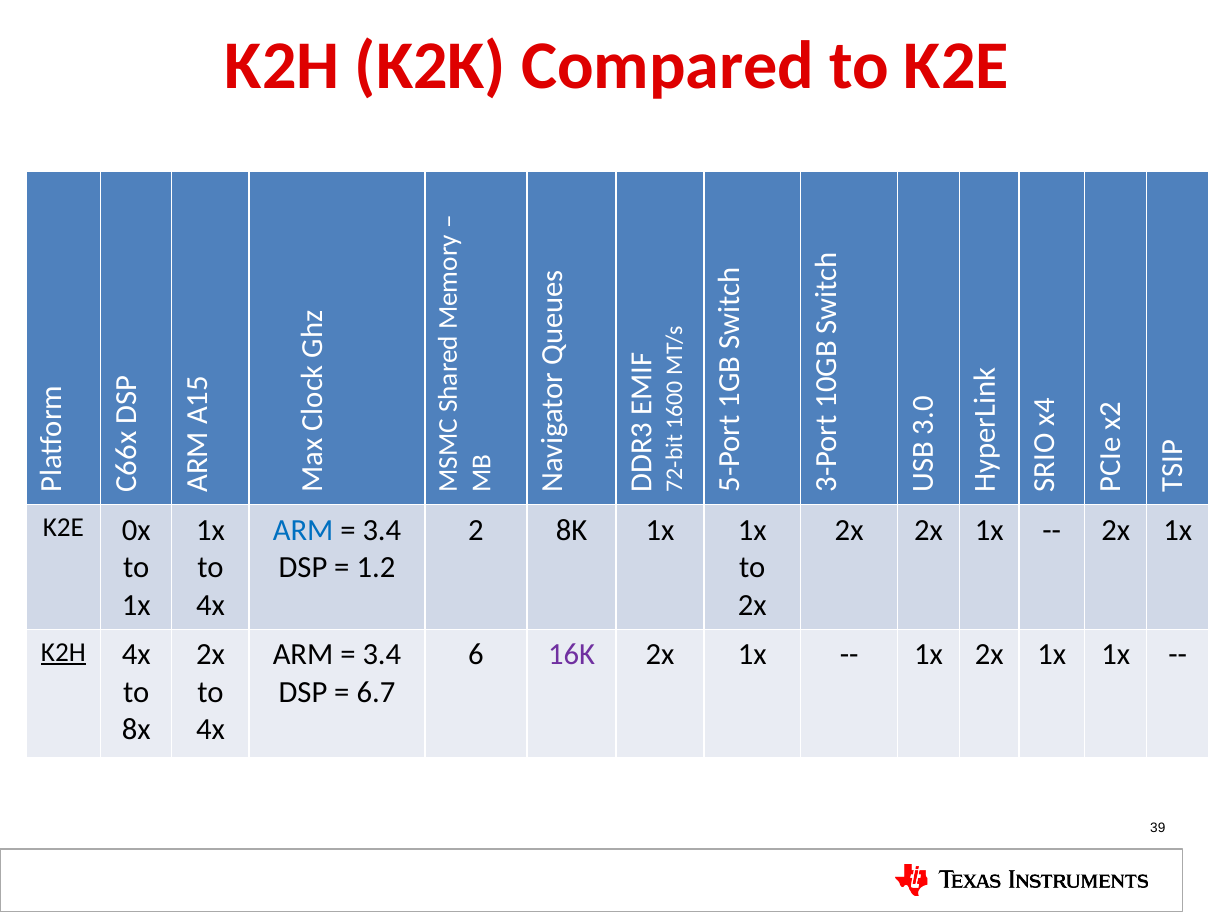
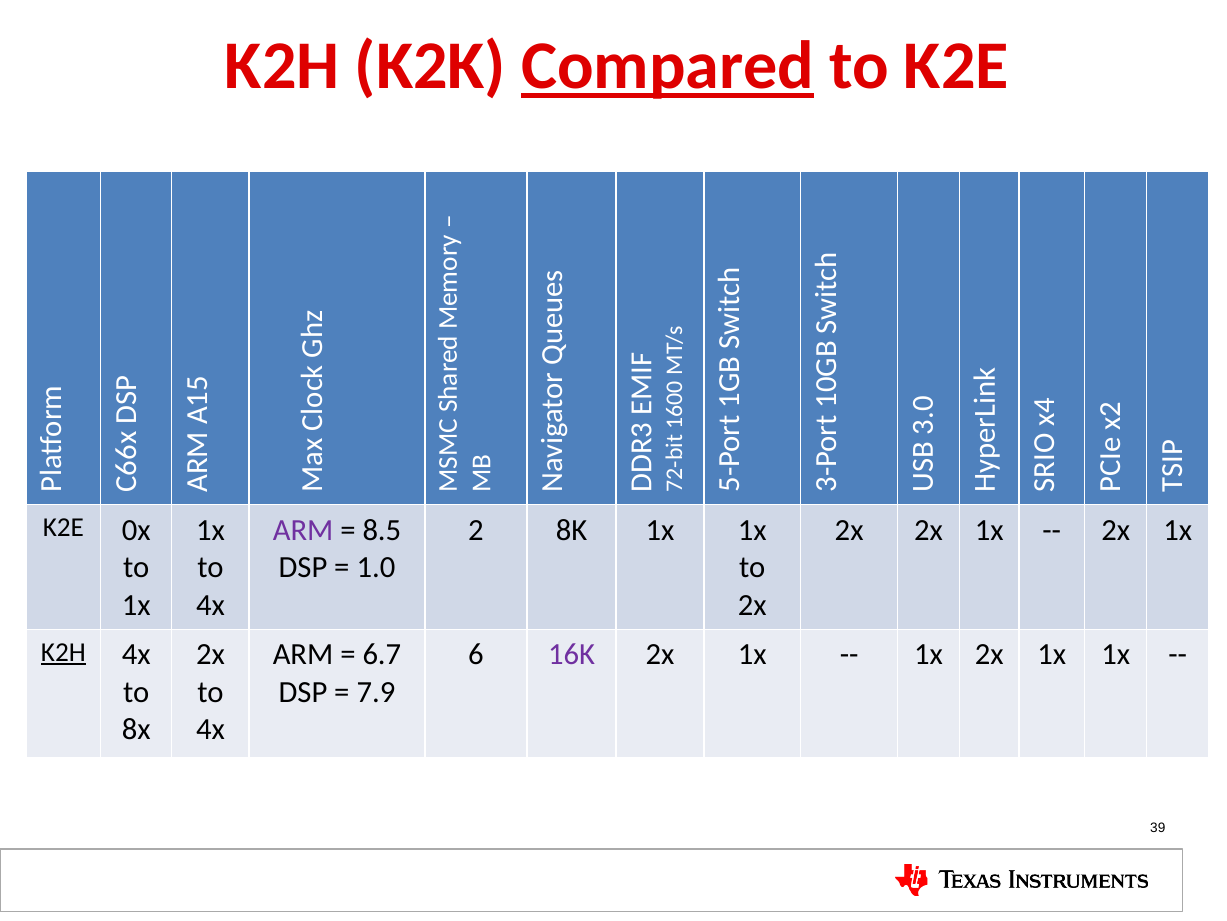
Compared underline: none -> present (668, 66)
ARM colour: blue -> purple (303, 530)
3.4: 3.4 -> 8.5 (382, 530)
1.2: 1.2 -> 1.0 (376, 567)
3.4: 3.4 -> 6.7 (382, 654)
6.7: 6.7 -> 7.9 (376, 692)
